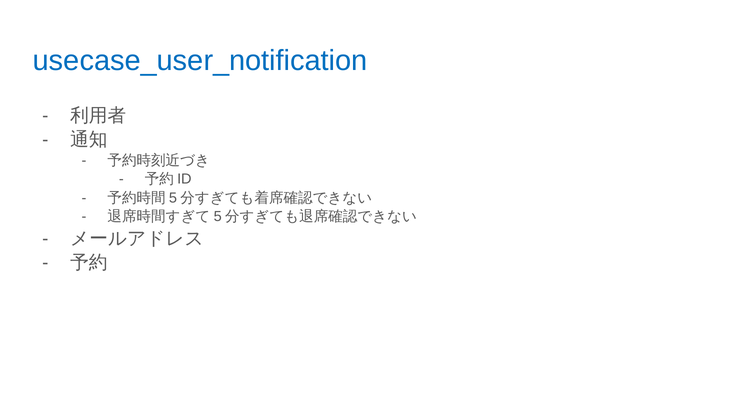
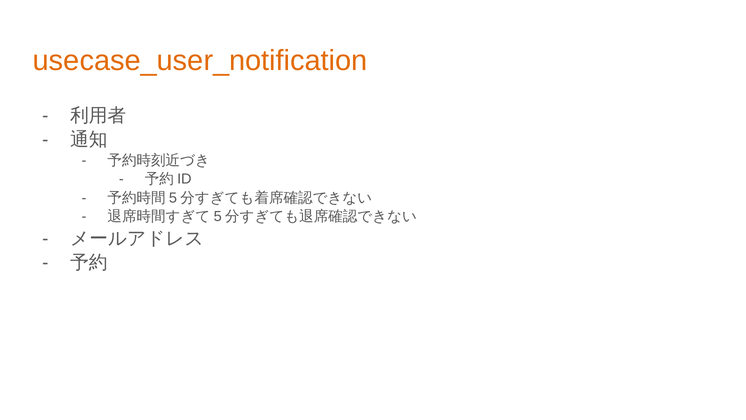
usecase_user_notification colour: blue -> orange (200, 60)
